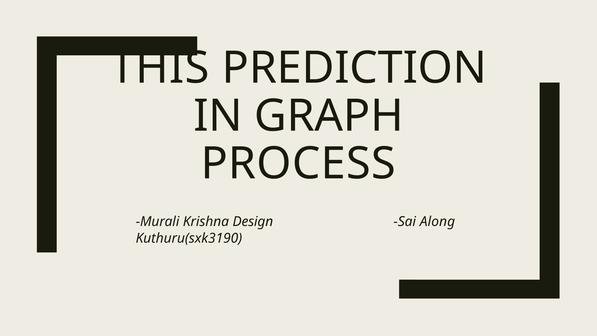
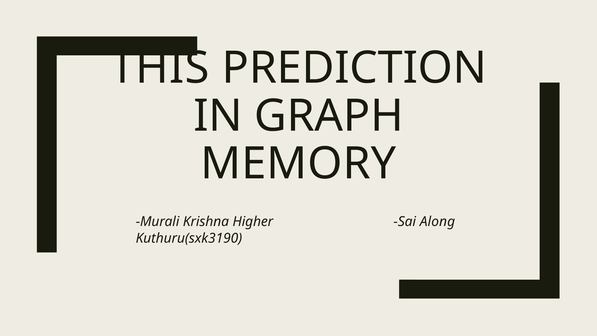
PROCESS: PROCESS -> MEMORY (298, 164)
Design: Design -> Higher (253, 222)
